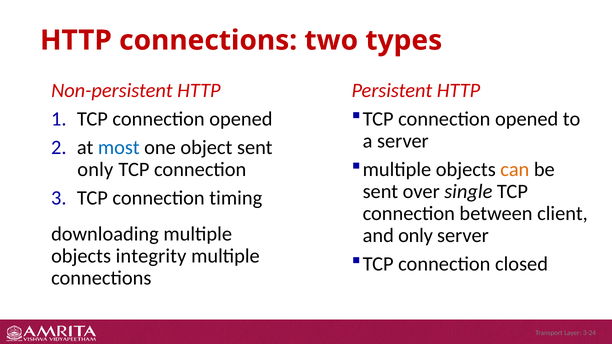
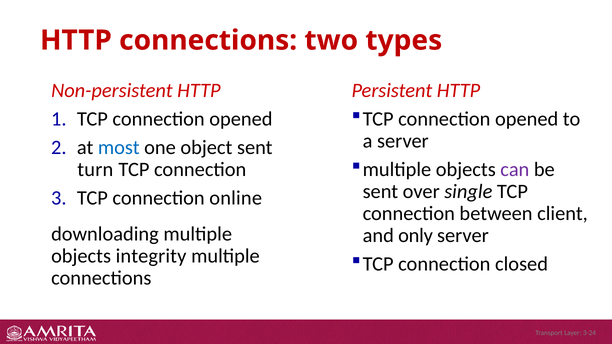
can colour: orange -> purple (515, 170)
only: only -> turn (95, 169)
timing: timing -> online (236, 198)
